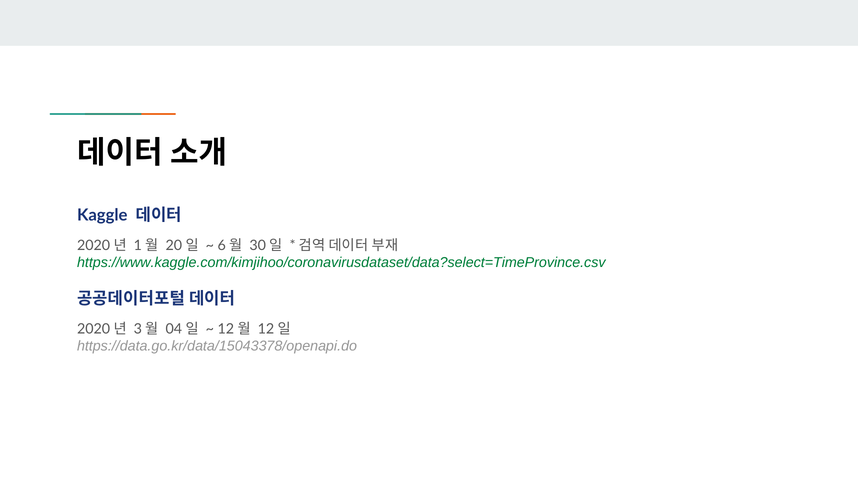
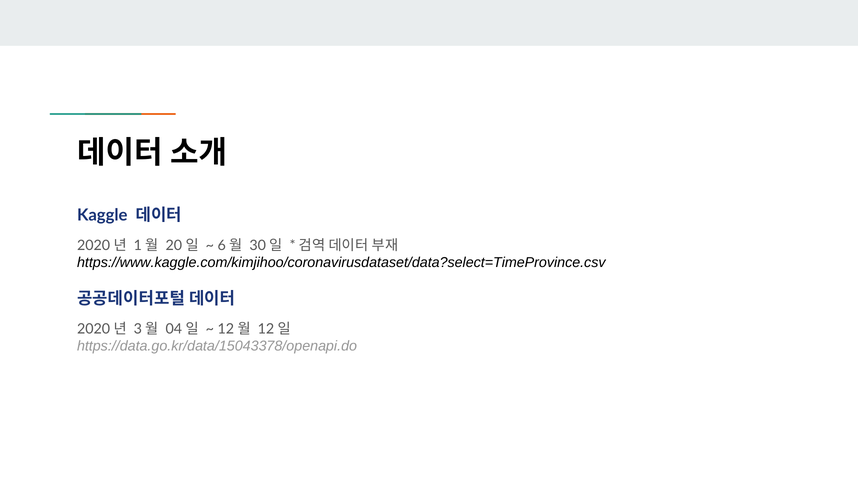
https://www.kaggle.com/kimjihoo/coronavirusdataset/data?select=TimeProvince.csv colour: green -> black (341, 262)
